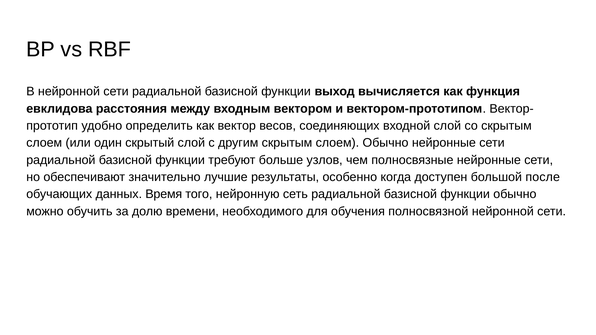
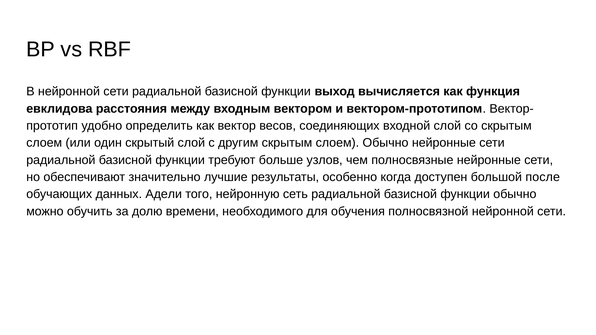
Время: Время -> Адели (164, 194)
